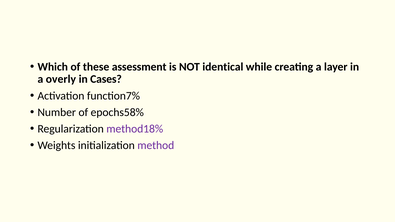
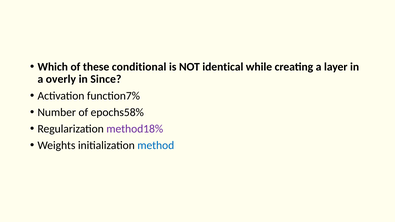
assessment: assessment -> conditional (139, 67)
Cases: Cases -> Since (106, 79)
method colour: purple -> blue (156, 145)
